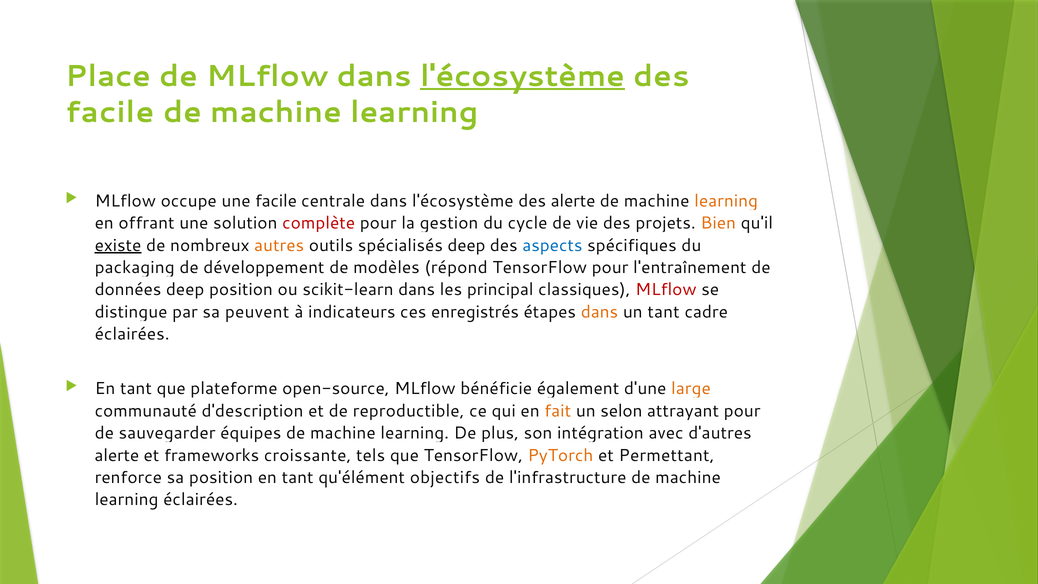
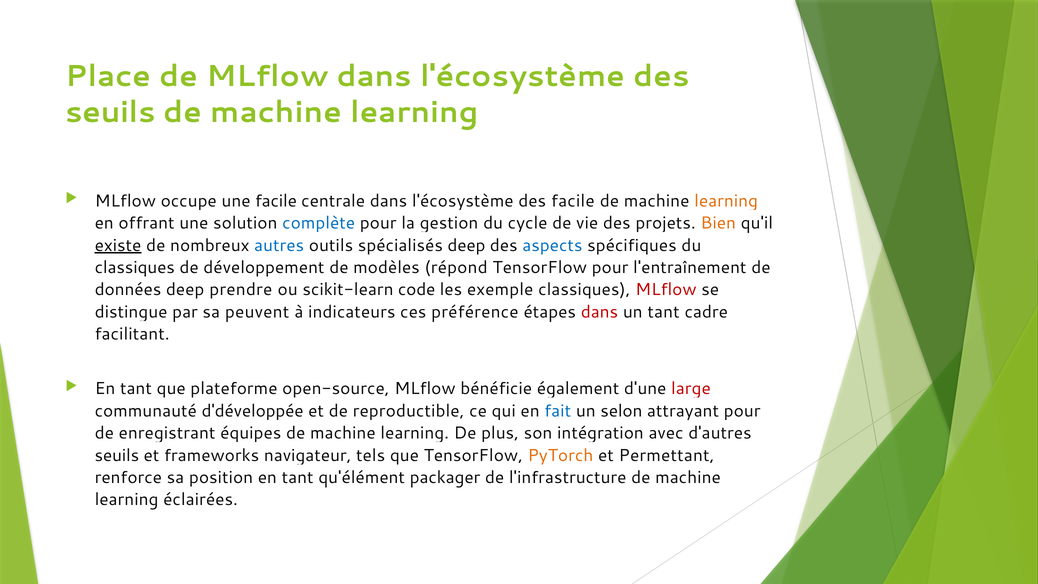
l'écosystème underline: present -> none (523, 76)
facile: facile -> seuils (110, 112)
des alerte: alerte -> facile (573, 201)
complète colour: red -> blue (319, 223)
autres colour: orange -> blue (279, 245)
packaging: packaging -> classiques (135, 267)
deep position: position -> prendre (241, 290)
scikit-learn dans: dans -> code (417, 290)
principal: principal -> exemple (500, 290)
enregistrés: enregistrés -> préférence (475, 312)
dans colour: orange -> red (599, 312)
éclairées: éclairées -> facilitant (132, 334)
large colour: orange -> red (691, 389)
d'description: d'description -> d'développée (253, 411)
fait colour: orange -> blue (558, 411)
sauvegarder: sauvegarder -> enregistrant (167, 433)
alerte: alerte -> seuils (117, 455)
croissante: croissante -> navigateur (308, 455)
objectifs: objectifs -> packager (445, 477)
